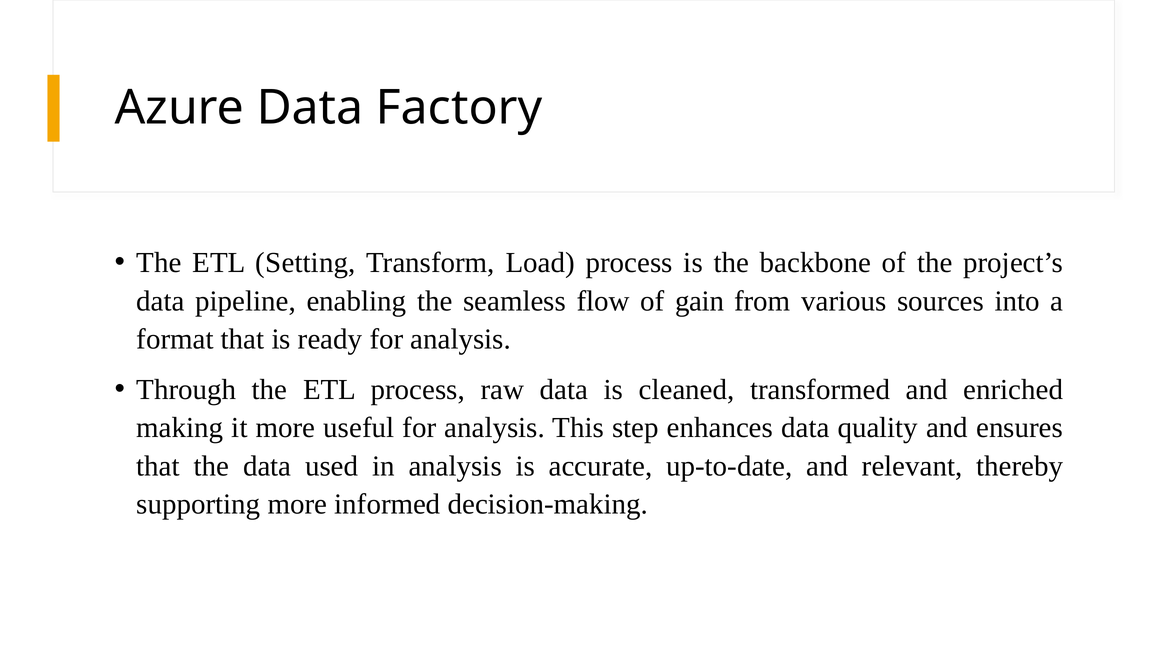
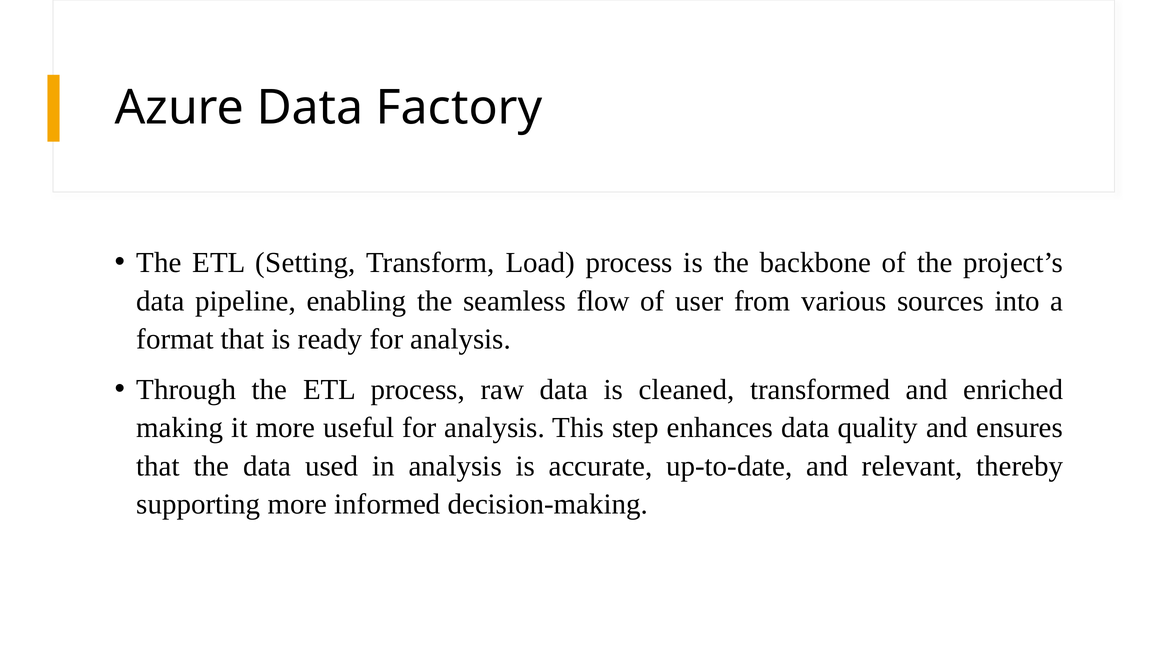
gain: gain -> user (699, 301)
